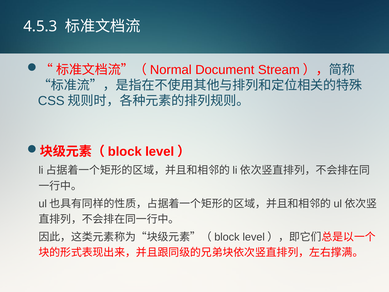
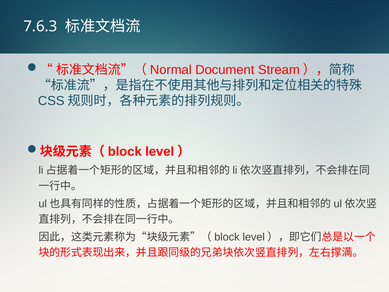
4.5.3: 4.5.3 -> 7.6.3 (40, 26)
